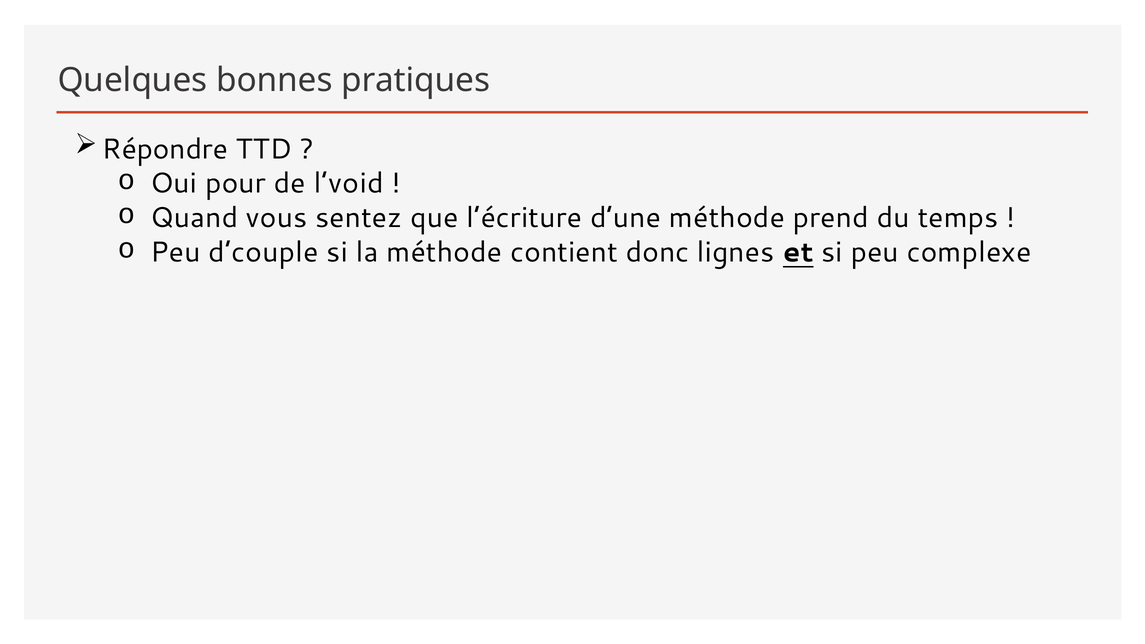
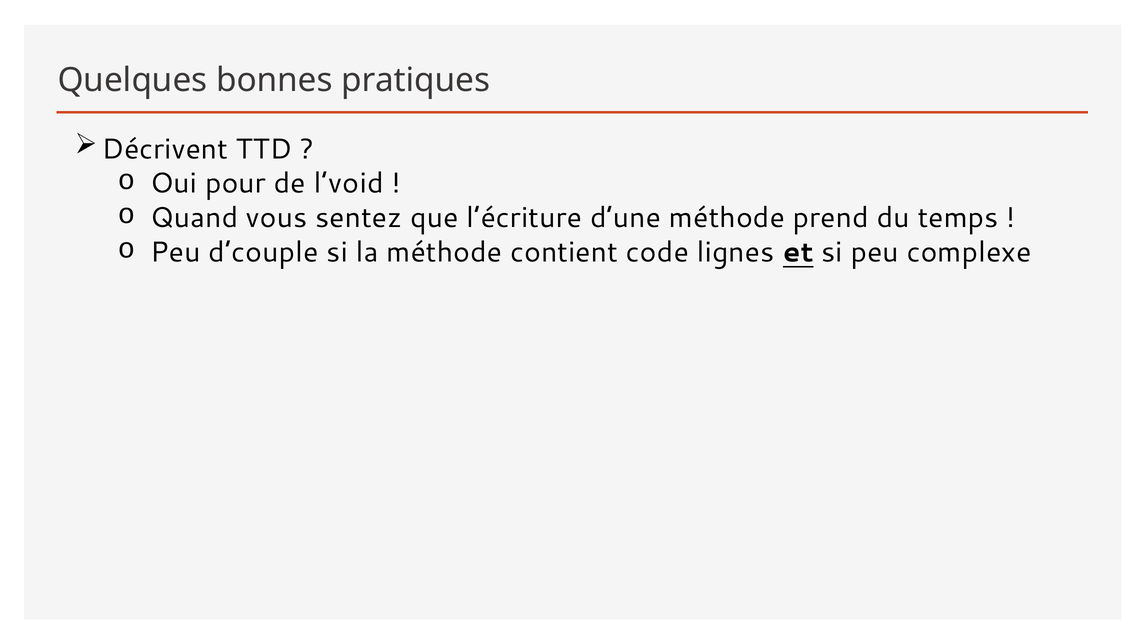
Répondre: Répondre -> Décrivent (165, 149)
donc: donc -> code (657, 252)
